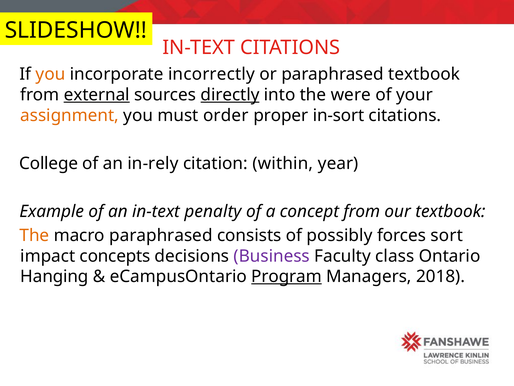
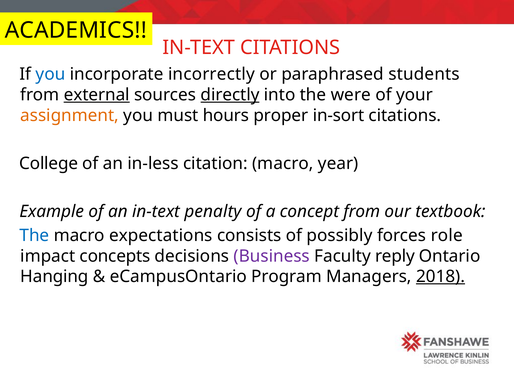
SLIDESHOW: SLIDESHOW -> ACADEMICS (76, 30)
you colour: orange -> blue (50, 74)
paraphrased textbook: textbook -> students (424, 74)
order: order -> hours (226, 115)
in-rely: in-rely -> in-less (153, 163)
citation within: within -> macro (283, 163)
The colour: orange -> blue (34, 235)
macro paraphrased: paraphrased -> expectations (161, 235)
sort: sort -> role (447, 235)
class: class -> reply (395, 256)
Program underline: present -> none (287, 276)
2018 underline: none -> present (441, 276)
